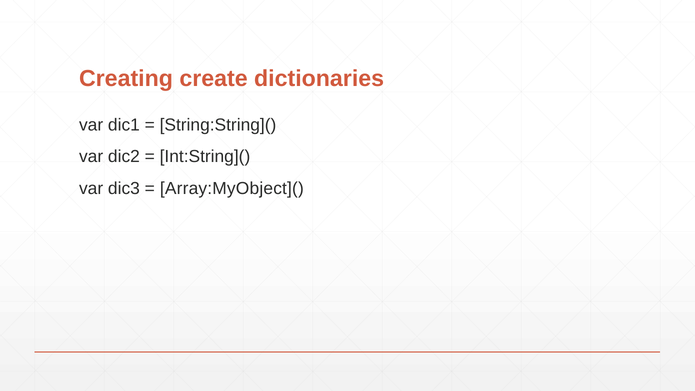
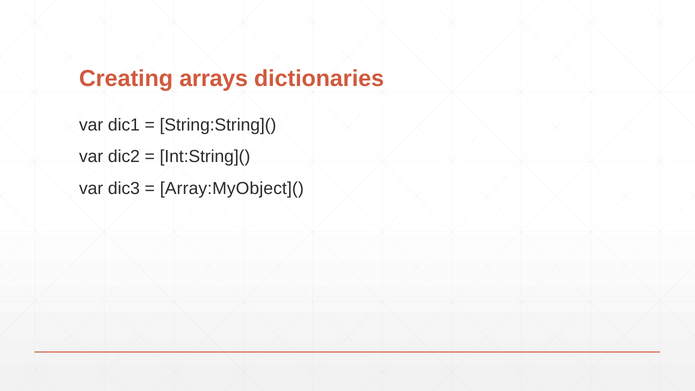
create: create -> arrays (214, 79)
